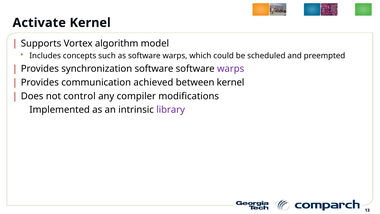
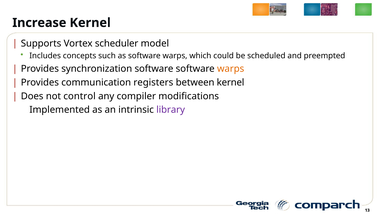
Activate: Activate -> Increase (39, 23)
algorithm: algorithm -> scheduler (117, 43)
warps colour: purple -> orange (231, 69)
achieved: achieved -> registers (153, 82)
